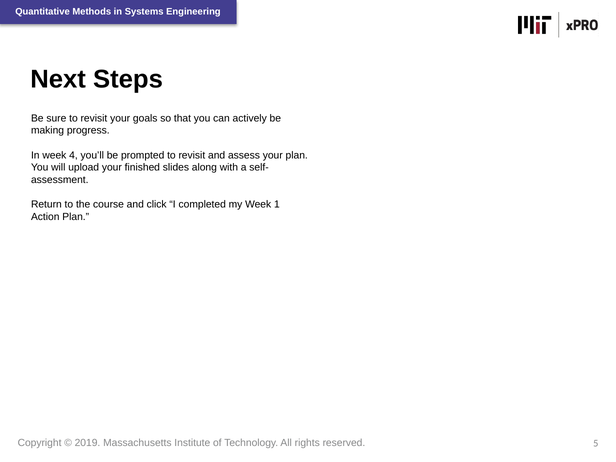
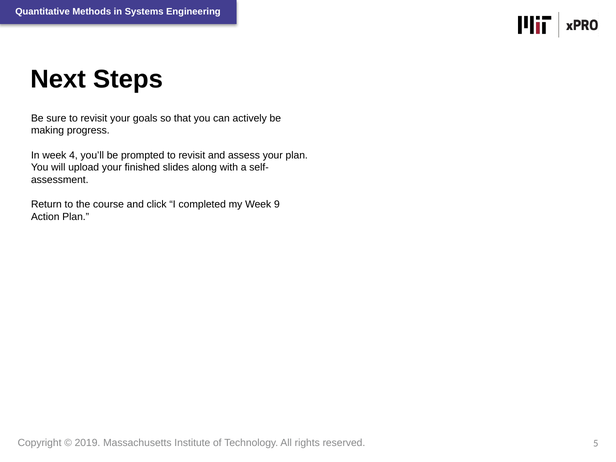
1: 1 -> 9 (277, 205)
